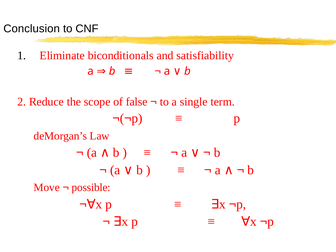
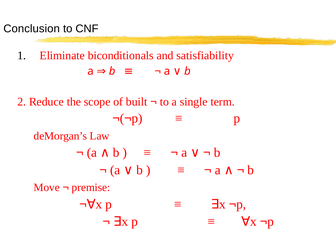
false: false -> built (137, 102)
possible: possible -> premise (91, 187)
